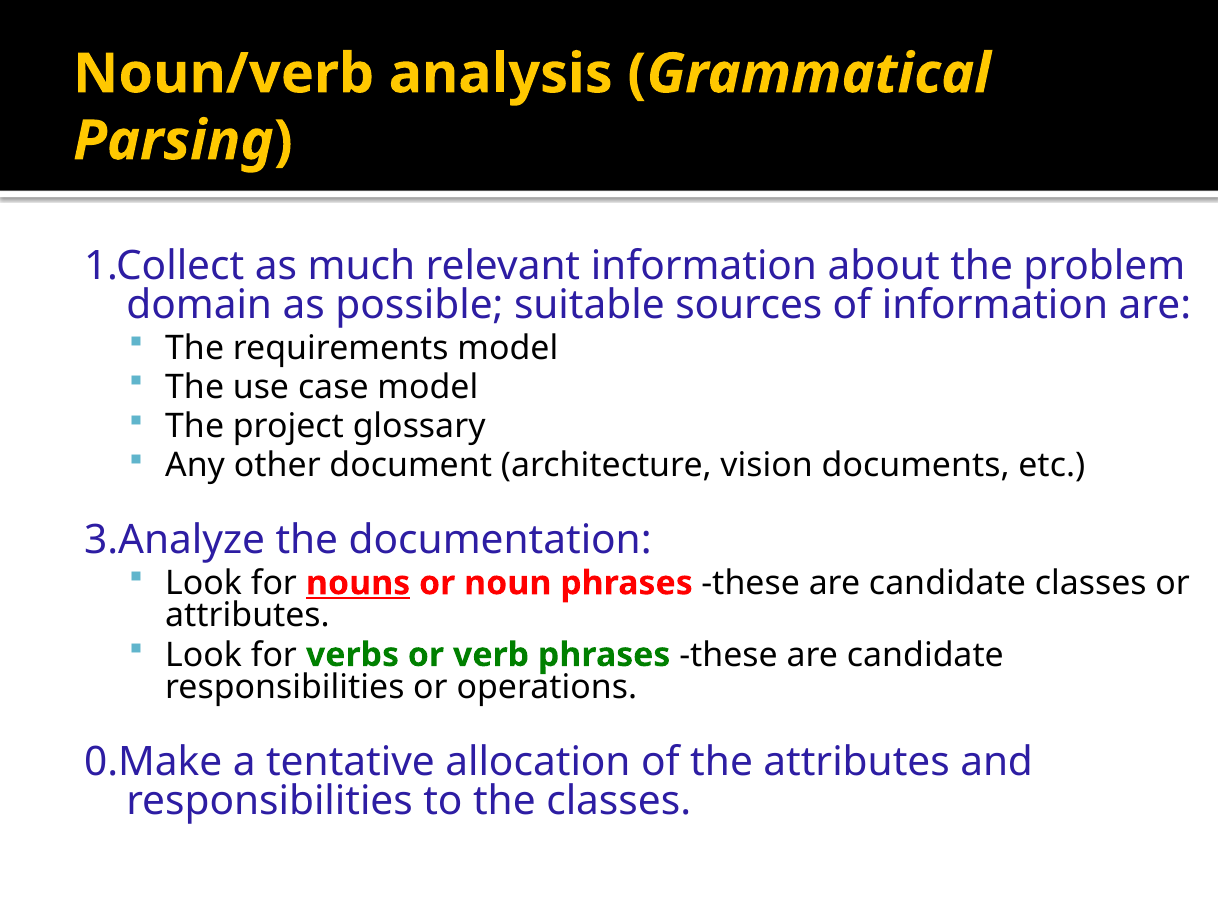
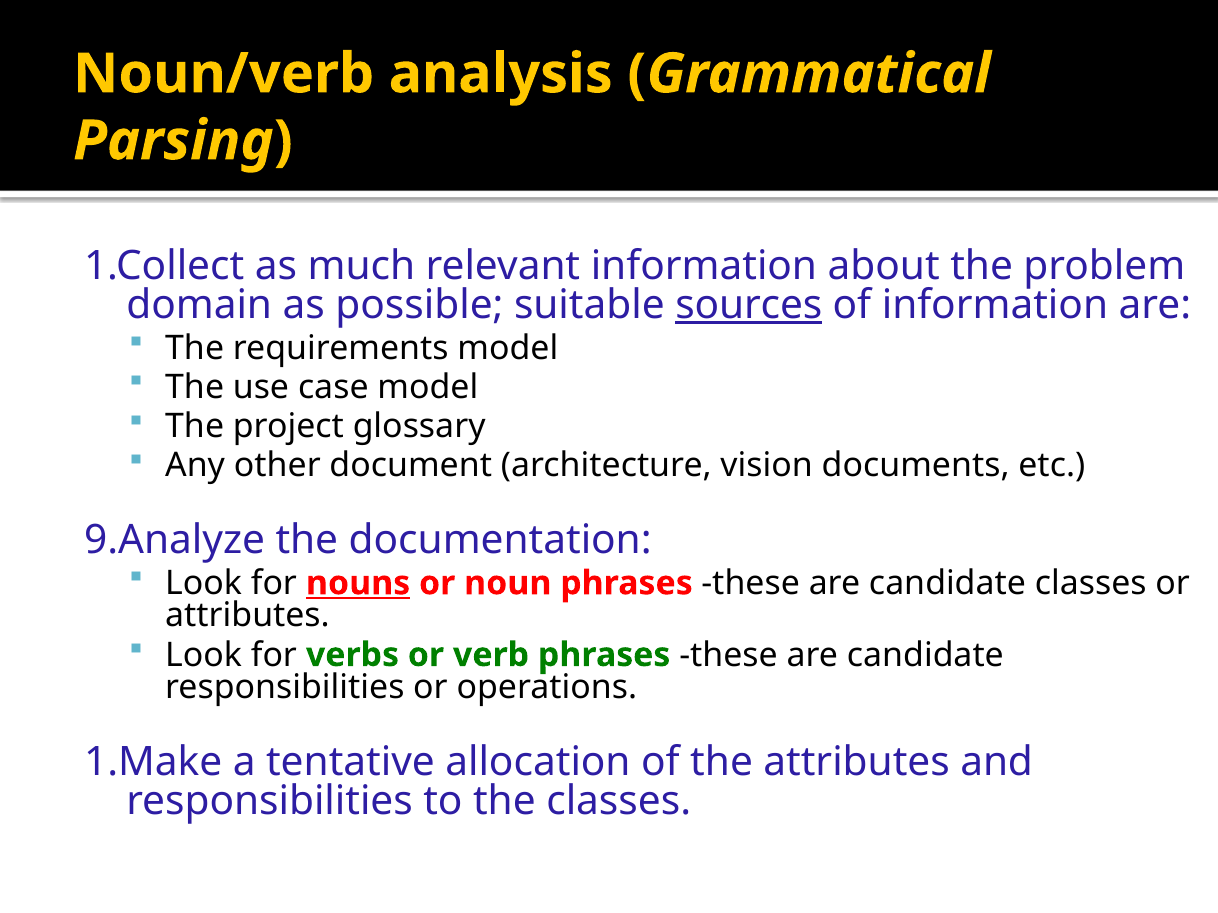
sources underline: none -> present (749, 305)
3.Analyze: 3.Analyze -> 9.Analyze (175, 541)
0.Make: 0.Make -> 1.Make (153, 762)
